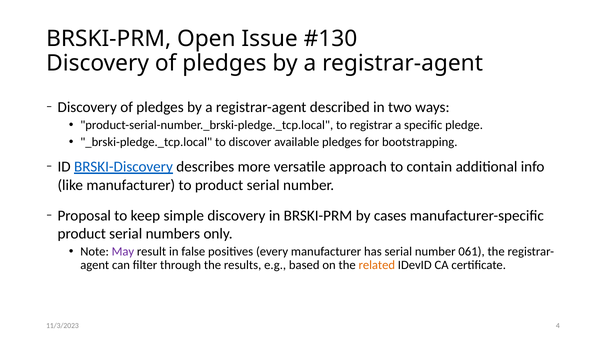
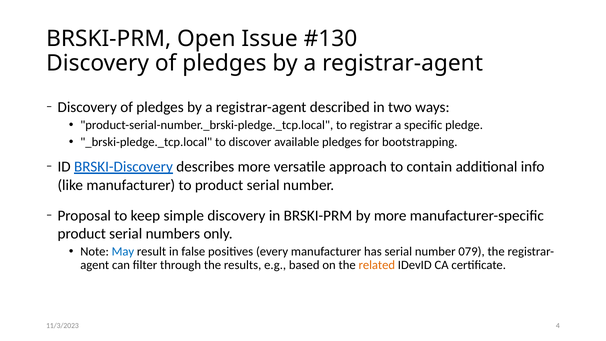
by cases: cases -> more (390, 215)
May colour: purple -> blue (123, 252)
061: 061 -> 079 (472, 252)
